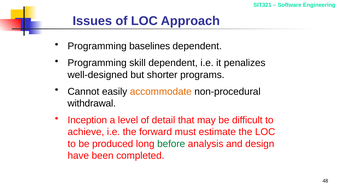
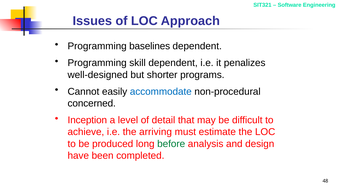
accommodate colour: orange -> blue (161, 92)
withdrawal: withdrawal -> concerned (92, 103)
forward: forward -> arriving (156, 132)
